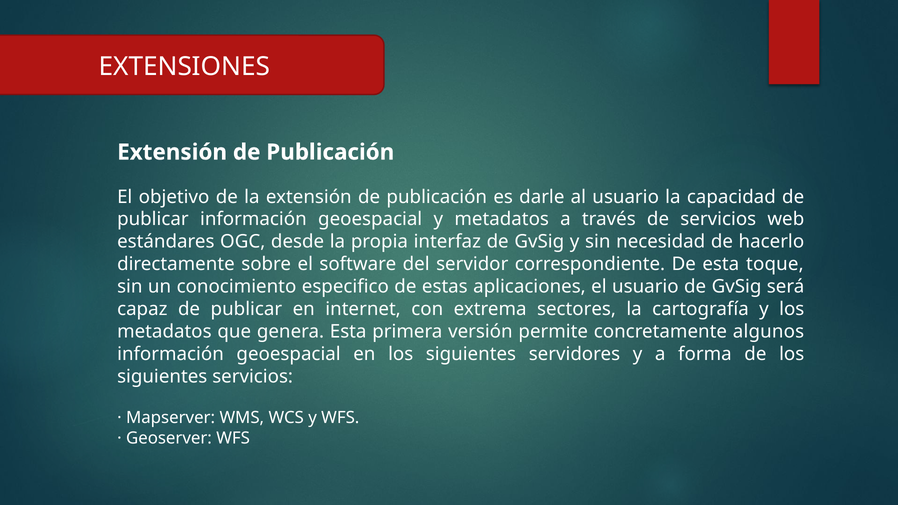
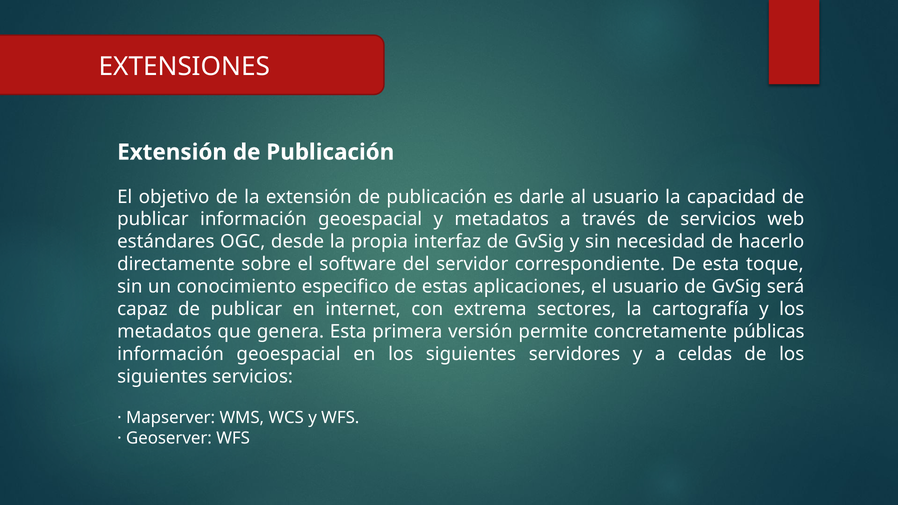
algunos: algunos -> públicas (769, 332)
forma: forma -> celdas (705, 354)
